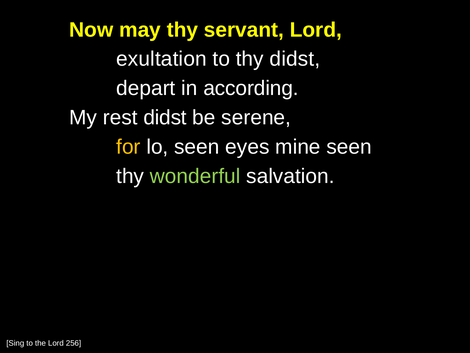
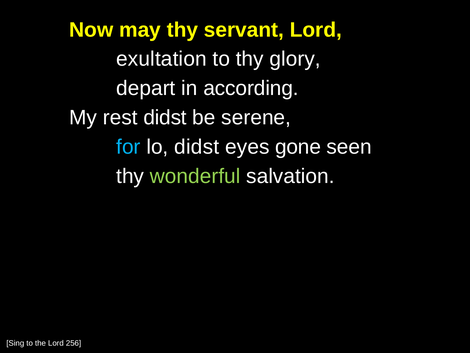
thy didst: didst -> glory (295, 59)
for colour: yellow -> light blue (128, 147)
lo seen: seen -> didst (197, 147)
mine: mine -> gone (298, 147)
